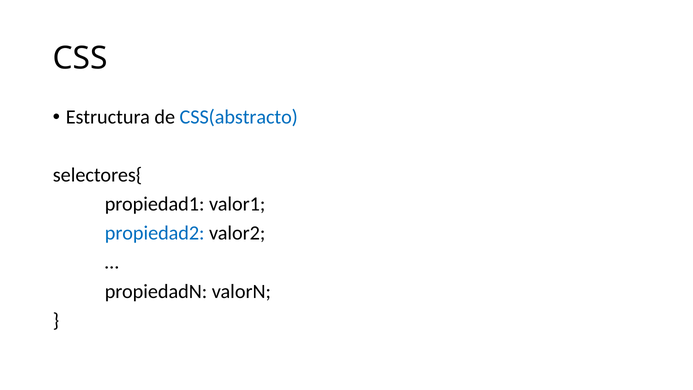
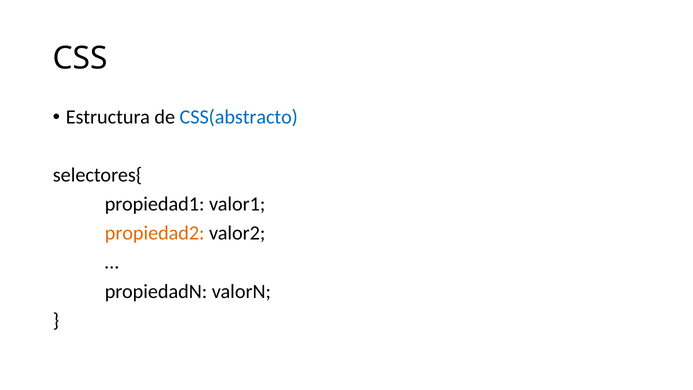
propiedad2 colour: blue -> orange (155, 233)
